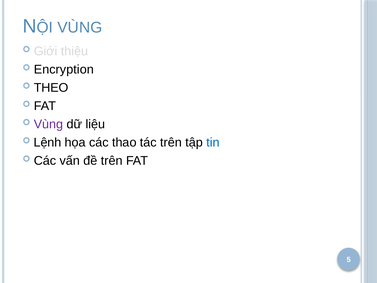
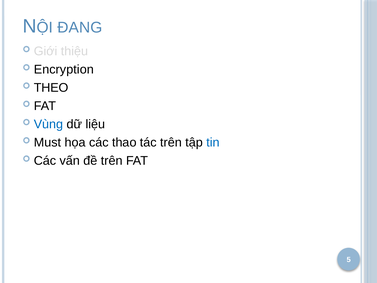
VÙNG: VÙNG -> ĐANG (80, 27)
Vùng colour: purple -> blue (49, 124)
Lệnh: Lệnh -> Must (47, 142)
